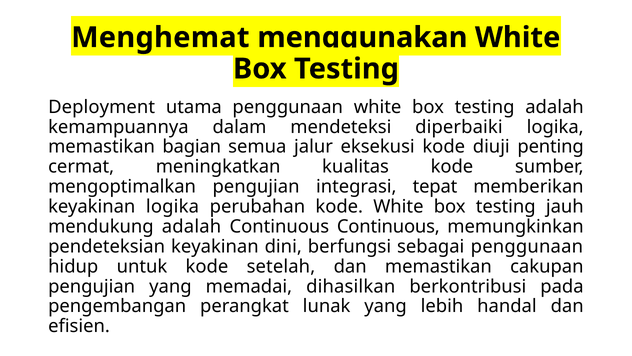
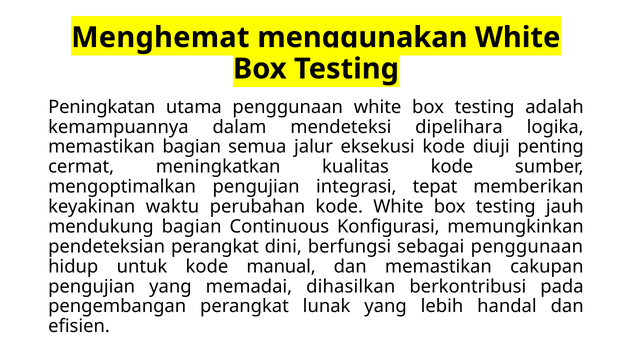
Deployment: Deployment -> Peningkatan (102, 107)
diperbaiki: diperbaiki -> dipelihara (459, 127)
keyakinan logika: logika -> waktu (173, 206)
mendukung adalah: adalah -> bagian (192, 226)
Continuous Continuous: Continuous -> Konfigurasi (388, 226)
pendeteksian keyakinan: keyakinan -> perangkat (215, 246)
setelah: setelah -> manual (281, 266)
